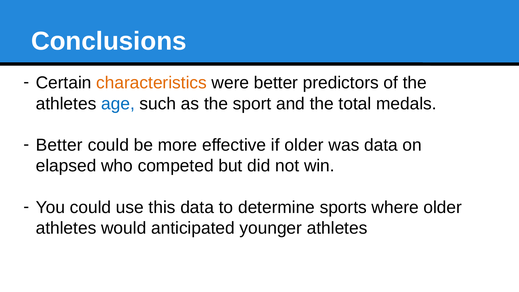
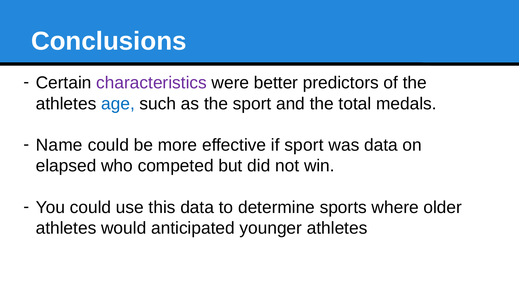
characteristics colour: orange -> purple (152, 83)
Better: Better -> Name (59, 145)
if older: older -> sport (304, 145)
